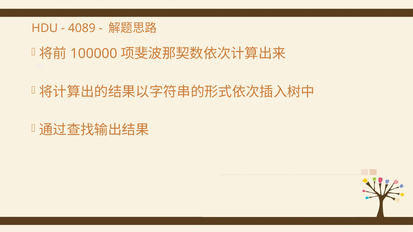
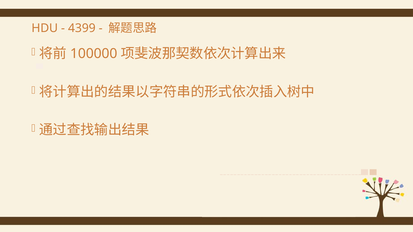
4089: 4089 -> 4399 (82, 28)
